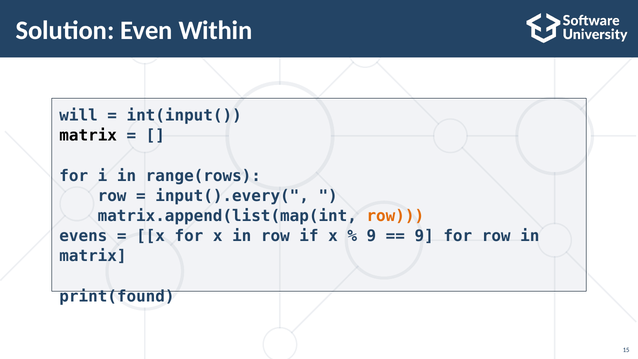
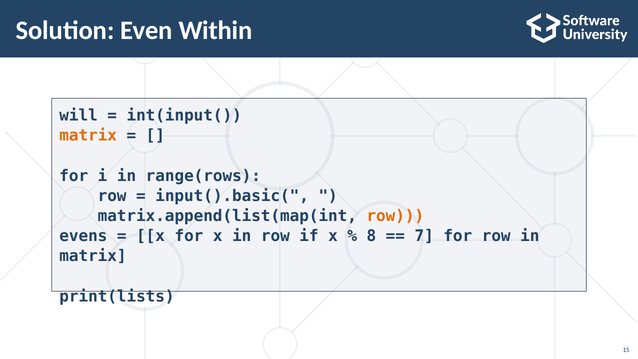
matrix colour: black -> orange (88, 136)
input().every(: input().every( -> input().basic( (232, 196)
9: 9 -> 8 (371, 236)
9: 9 -> 7 (424, 236)
print(found: print(found -> print(lists (117, 296)
